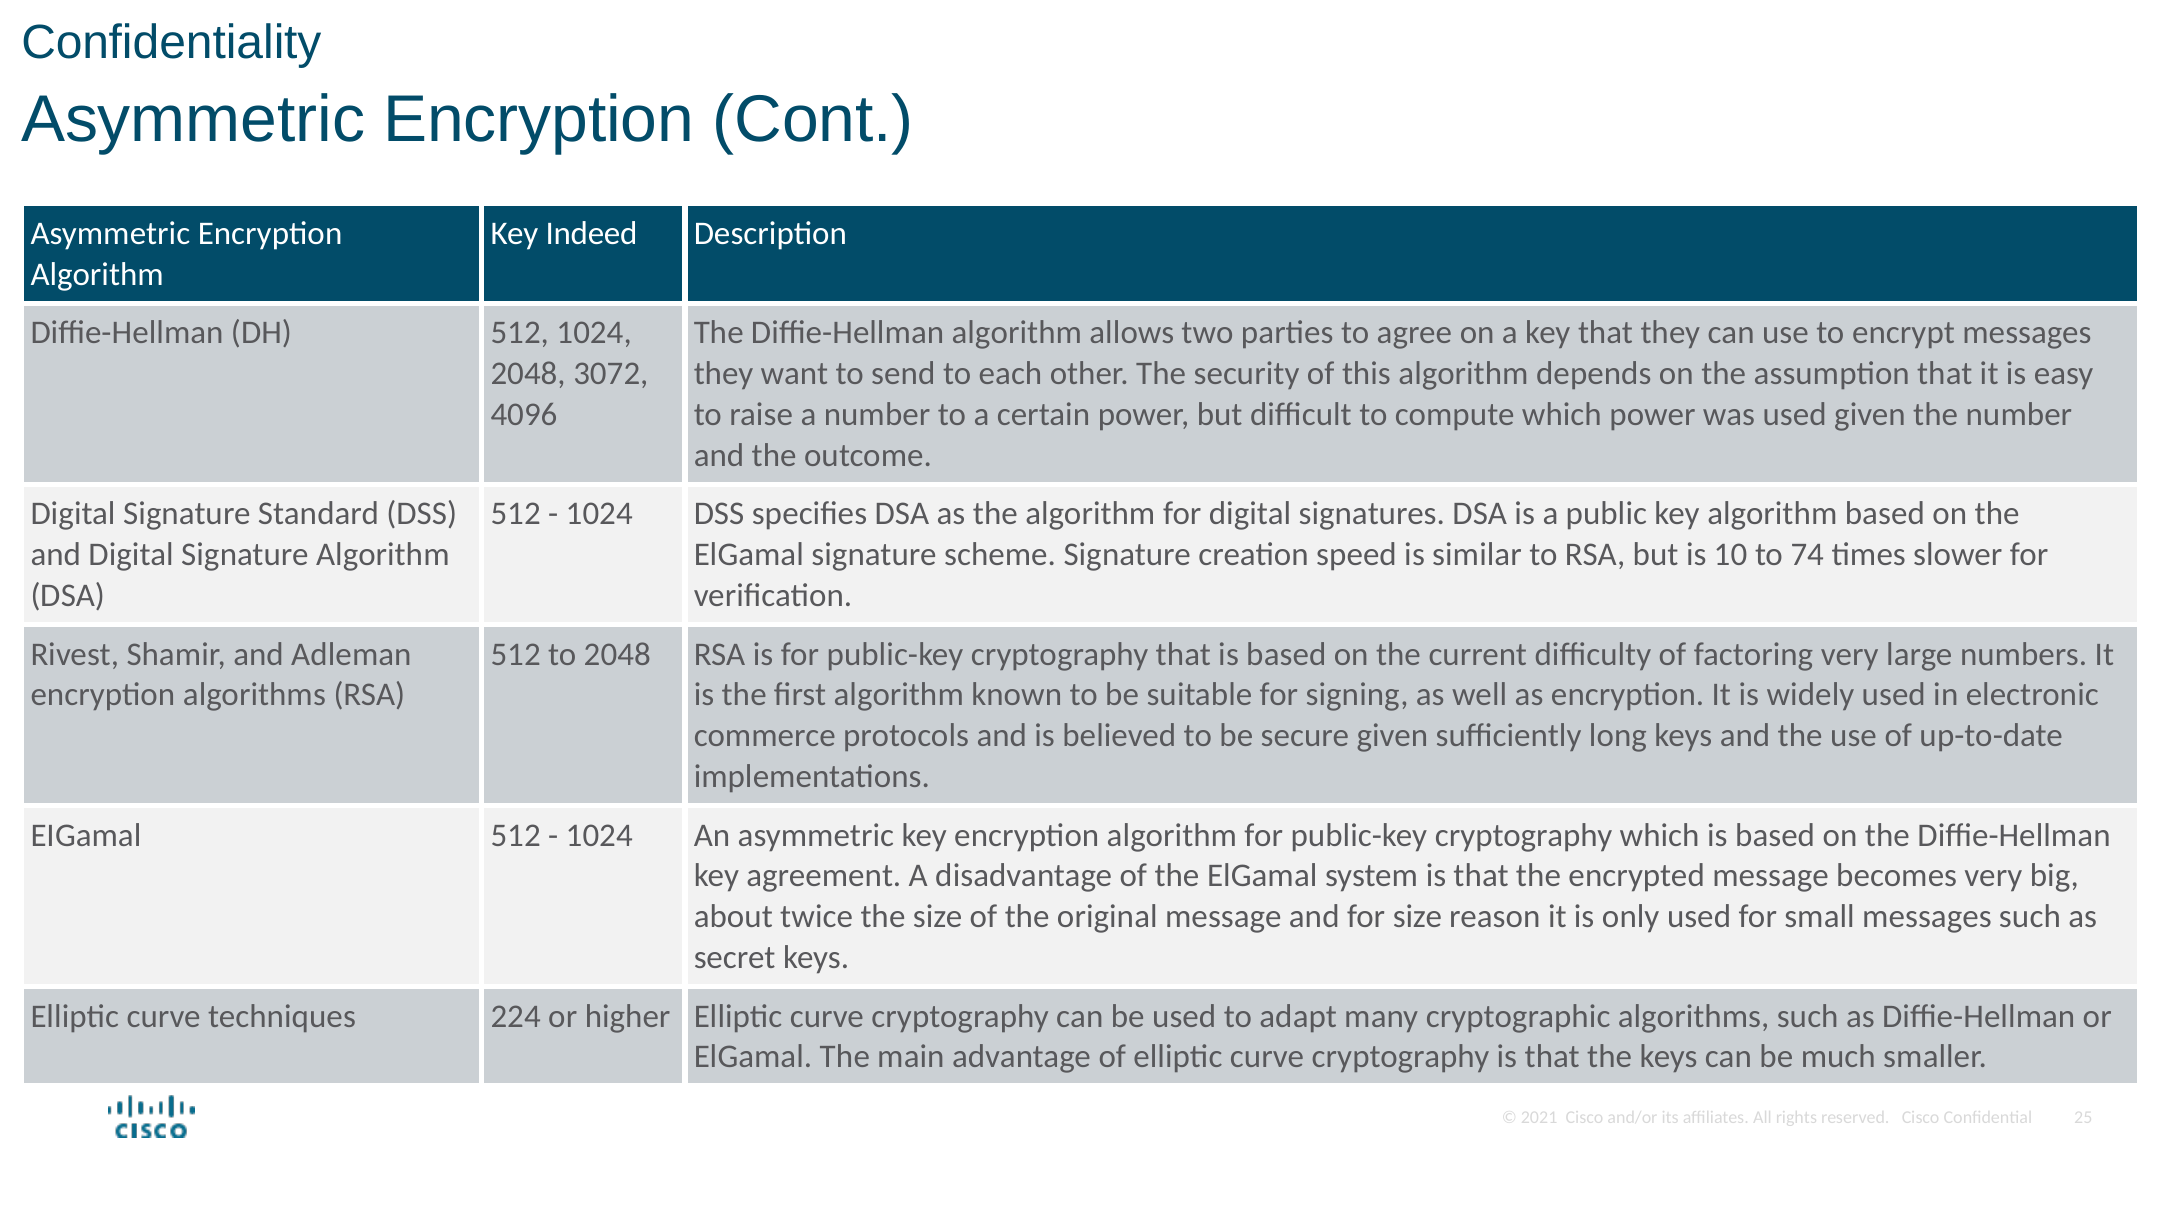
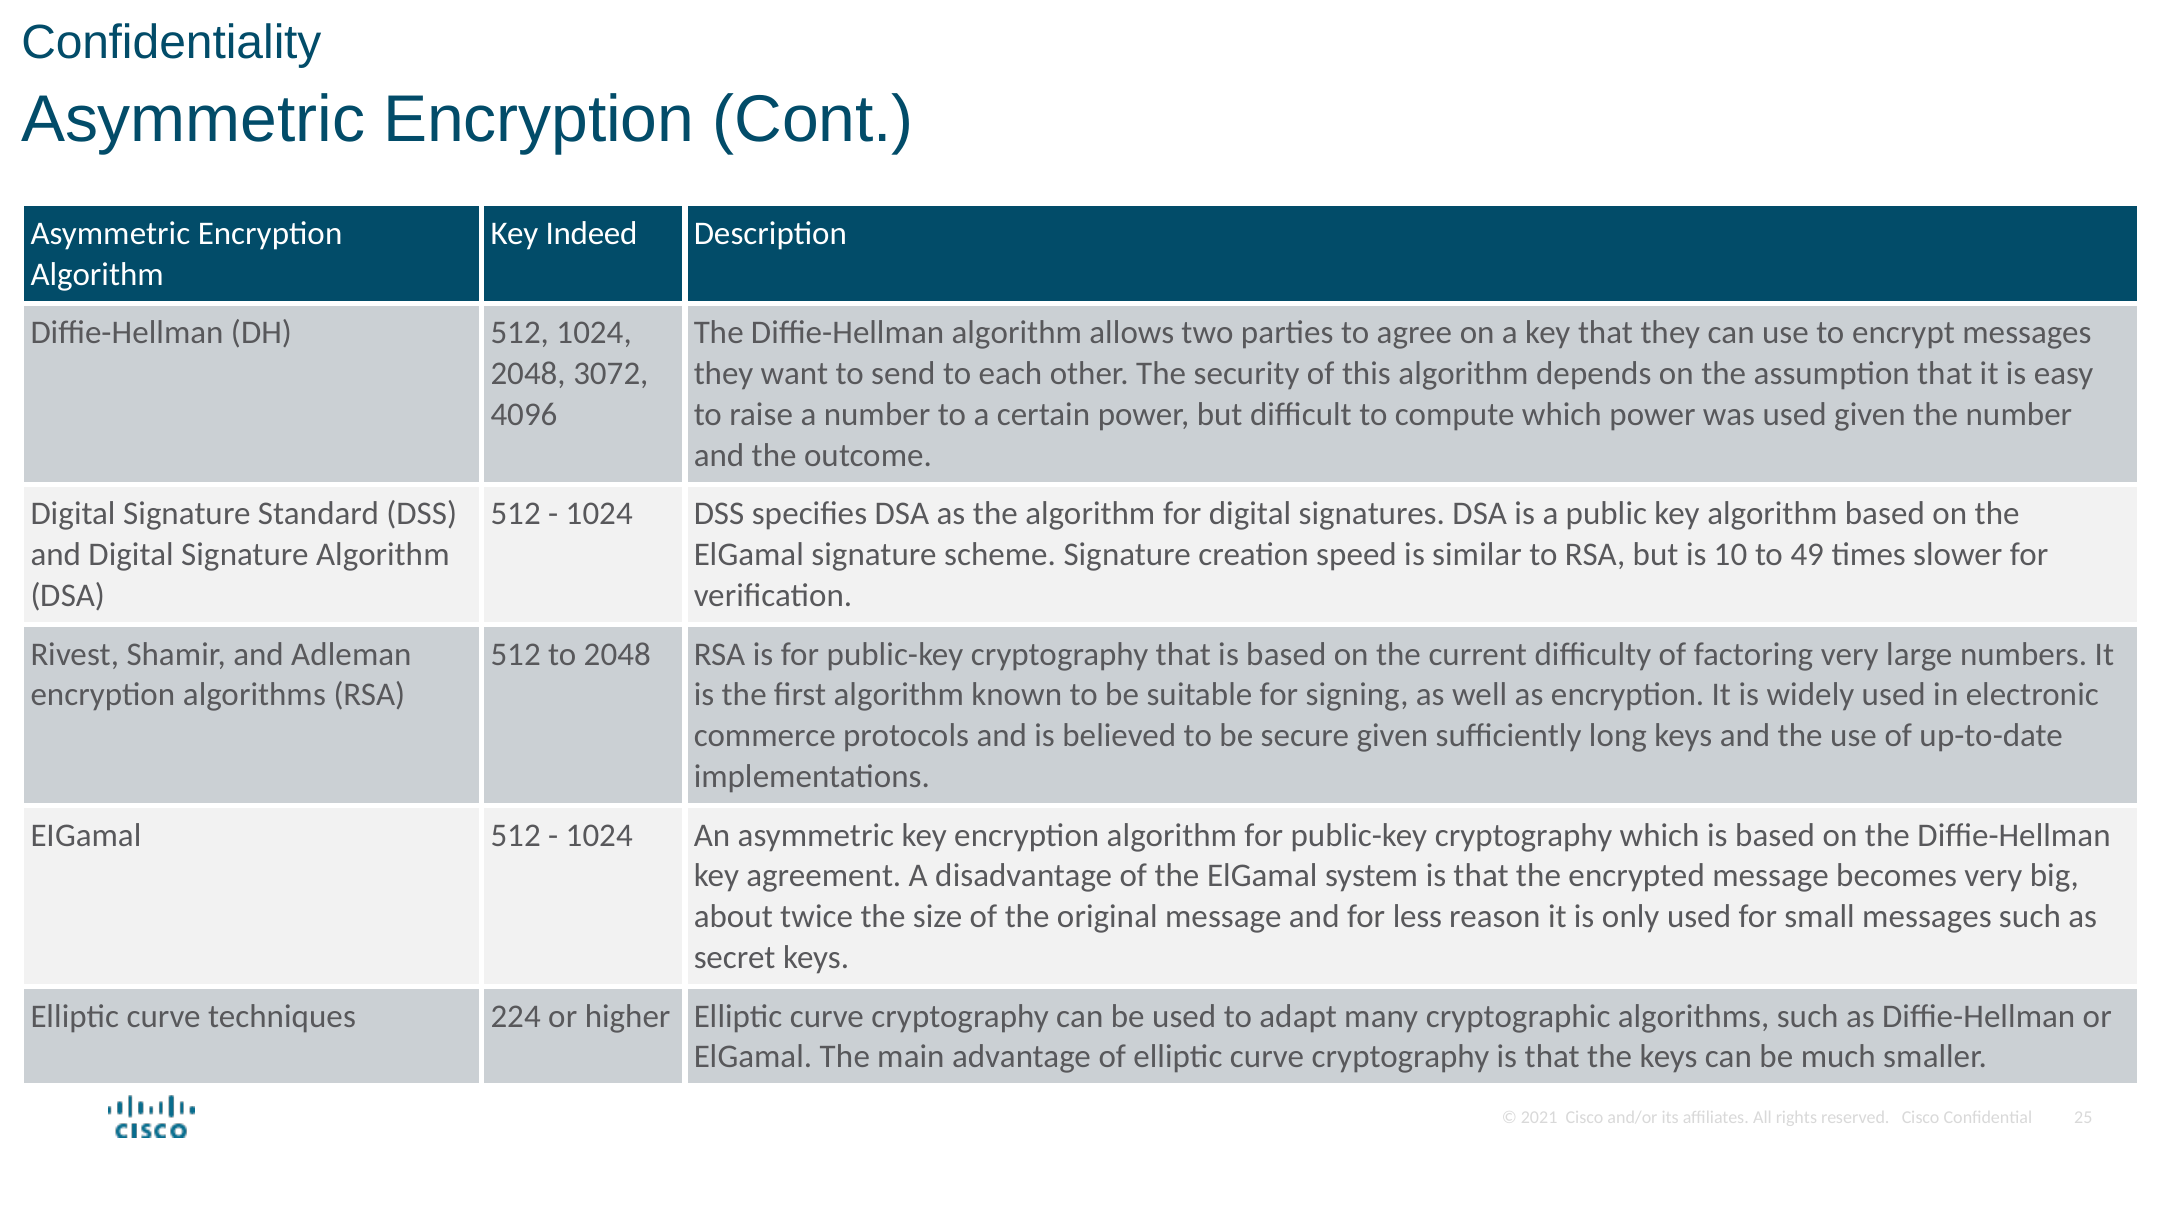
74: 74 -> 49 (1807, 555)
for size: size -> less (1417, 916)
